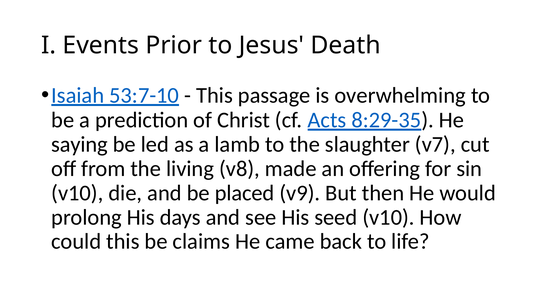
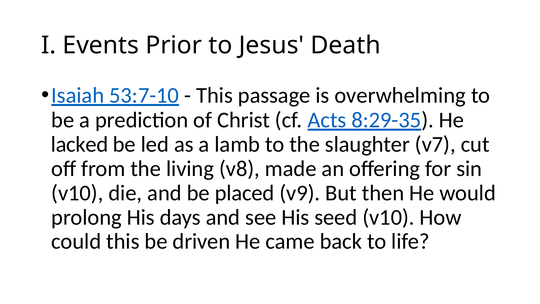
saying: saying -> lacked (80, 144)
claims: claims -> driven (201, 241)
